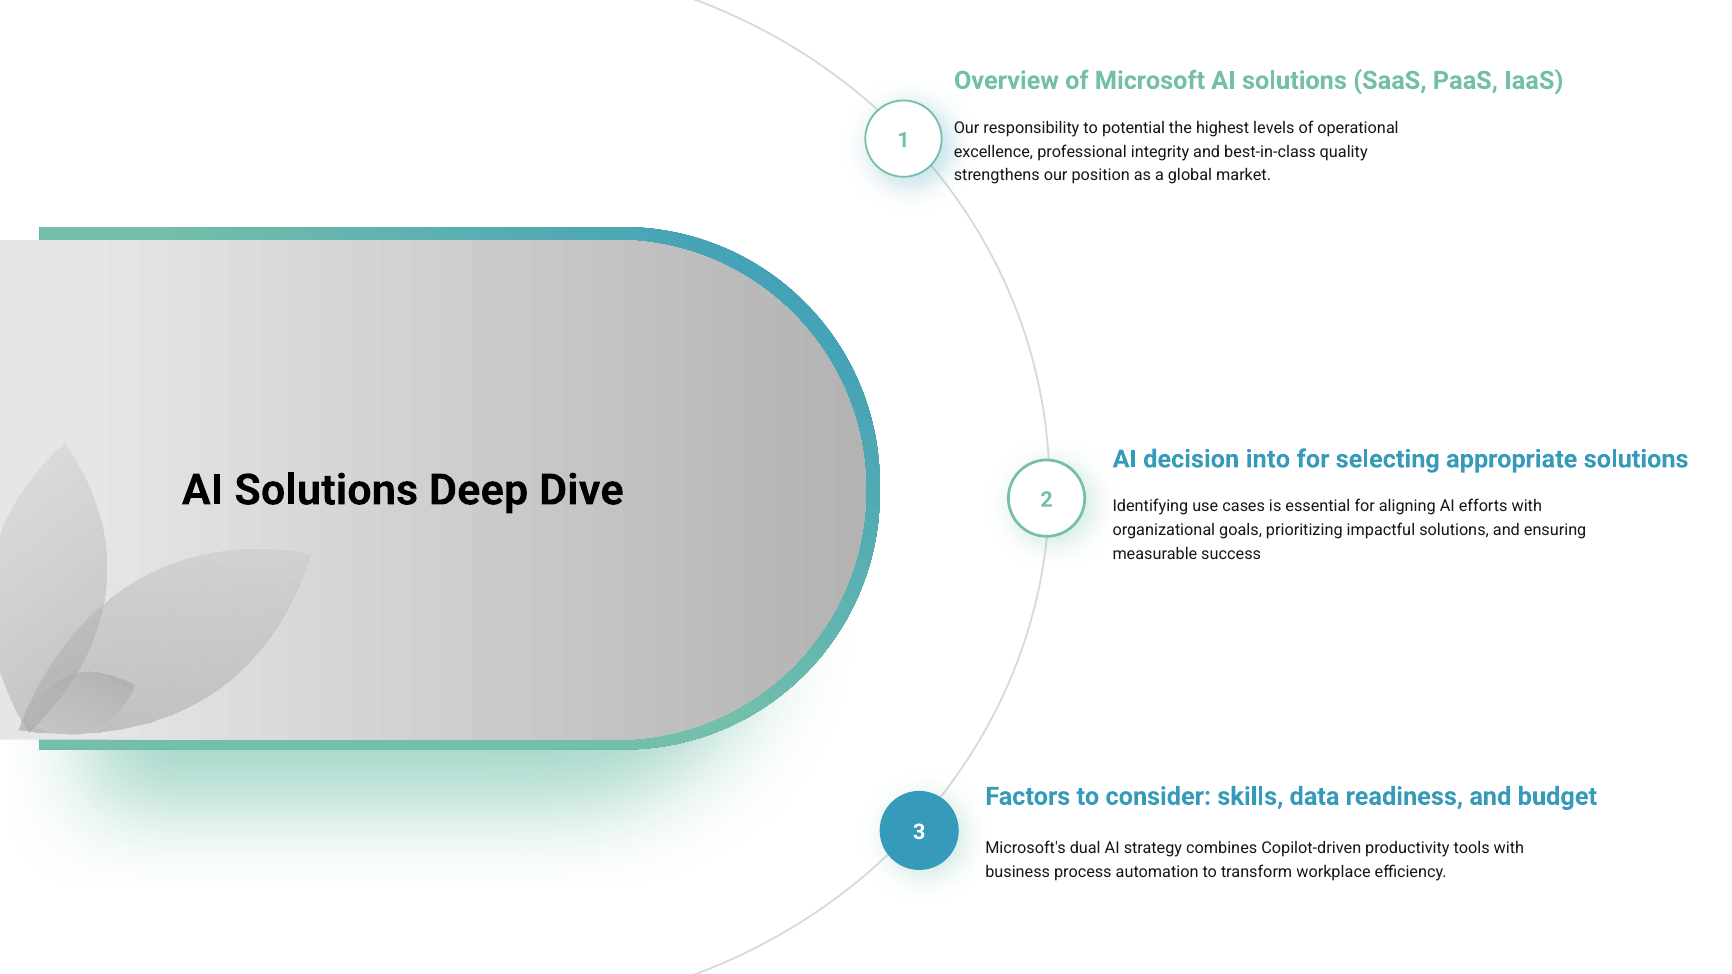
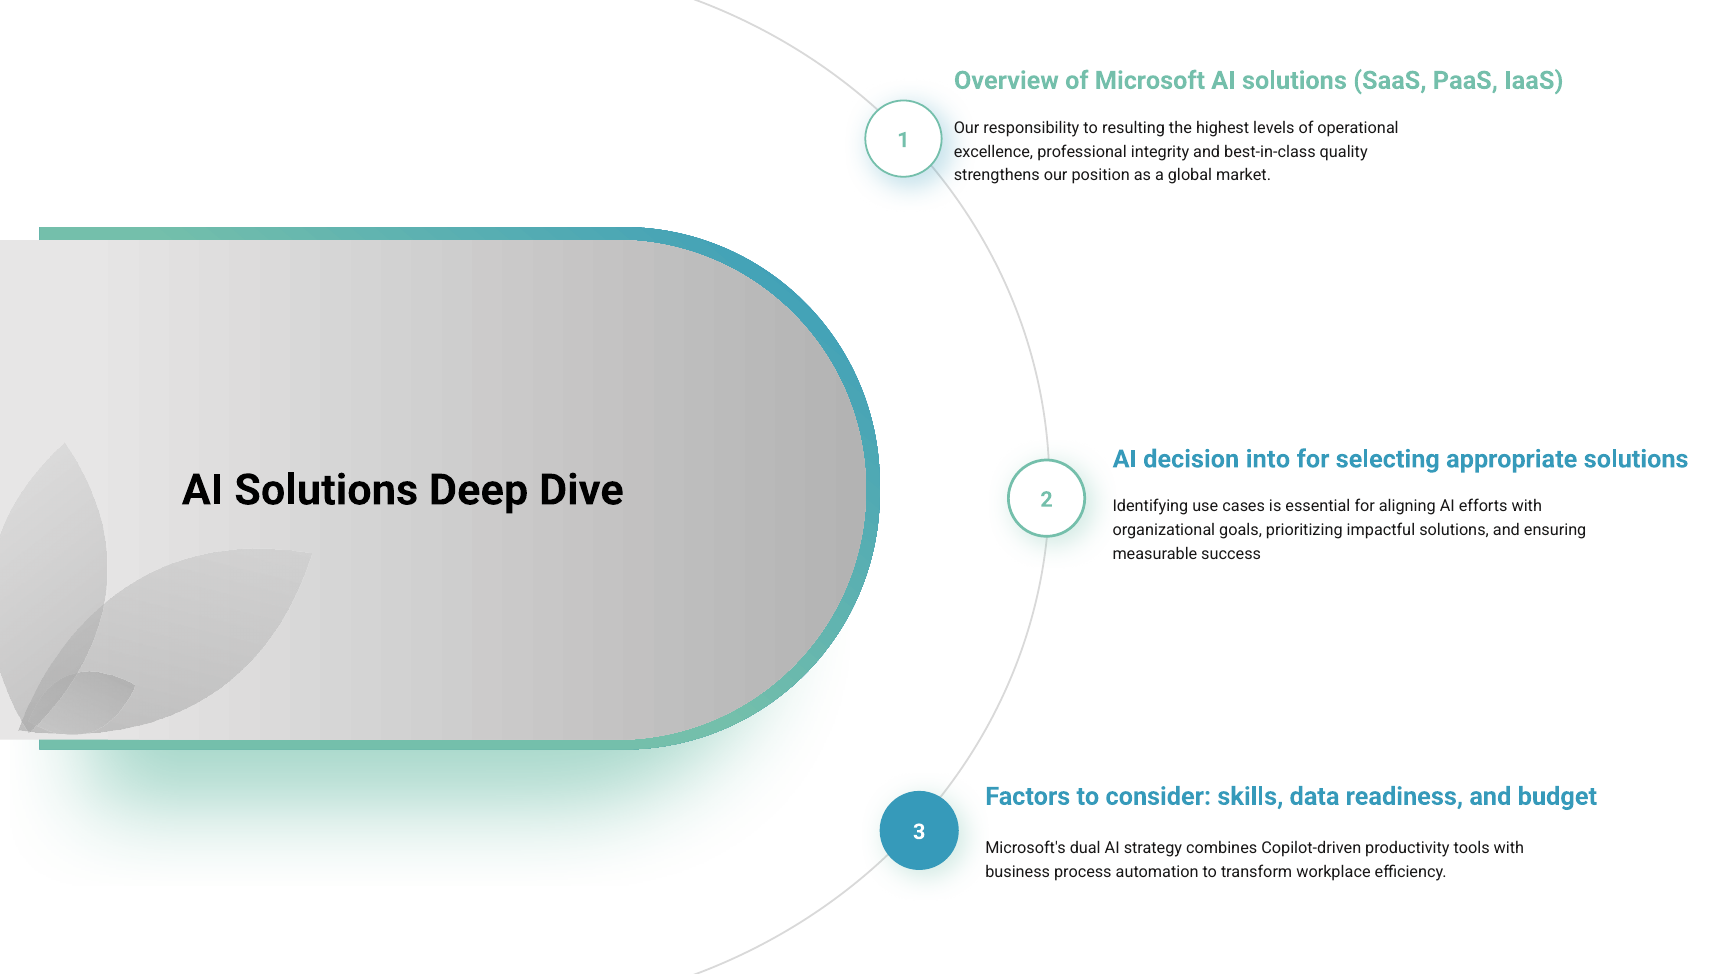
potential: potential -> resulting (1134, 128)
